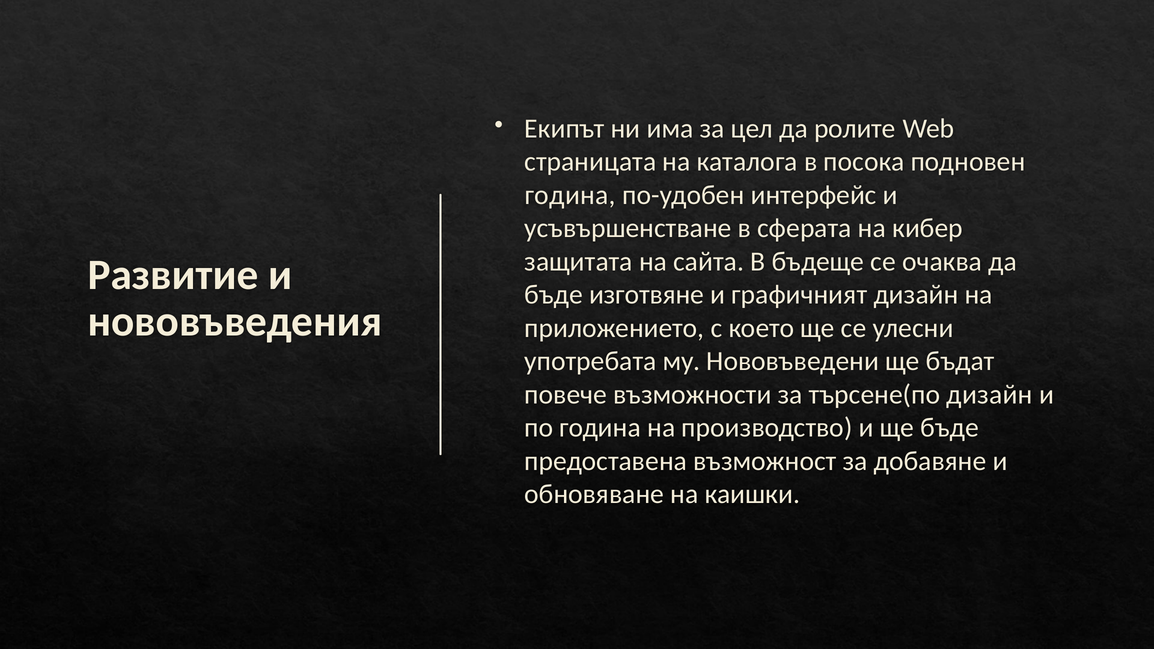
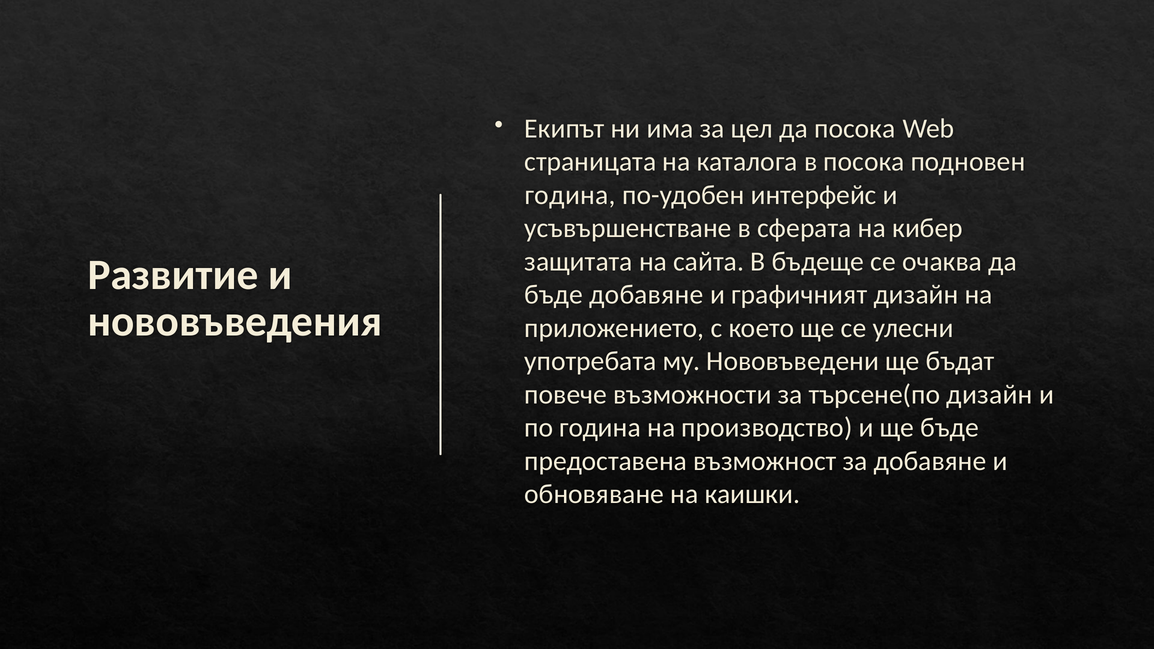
да ролите: ролите -> посока (855, 128)
бъде изготвяне: изготвяне -> добавяне (646, 295)
